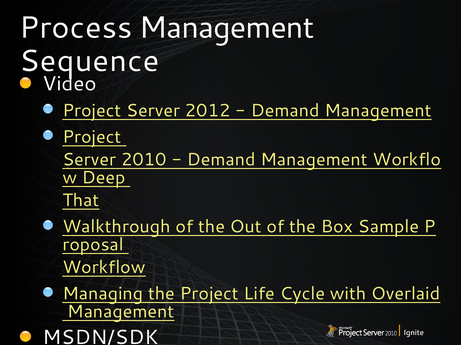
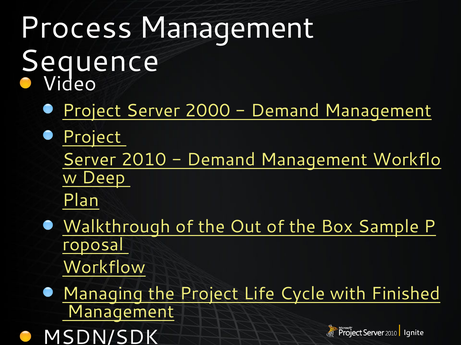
2012: 2012 -> 2000 (208, 111)
That: That -> Plan (81, 201)
Overlaid: Overlaid -> Finished (406, 294)
